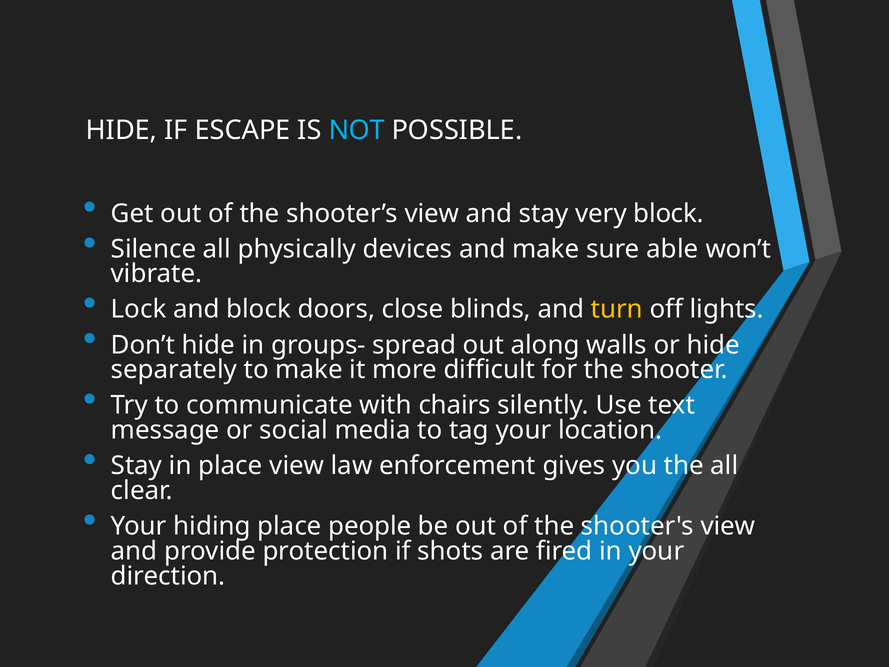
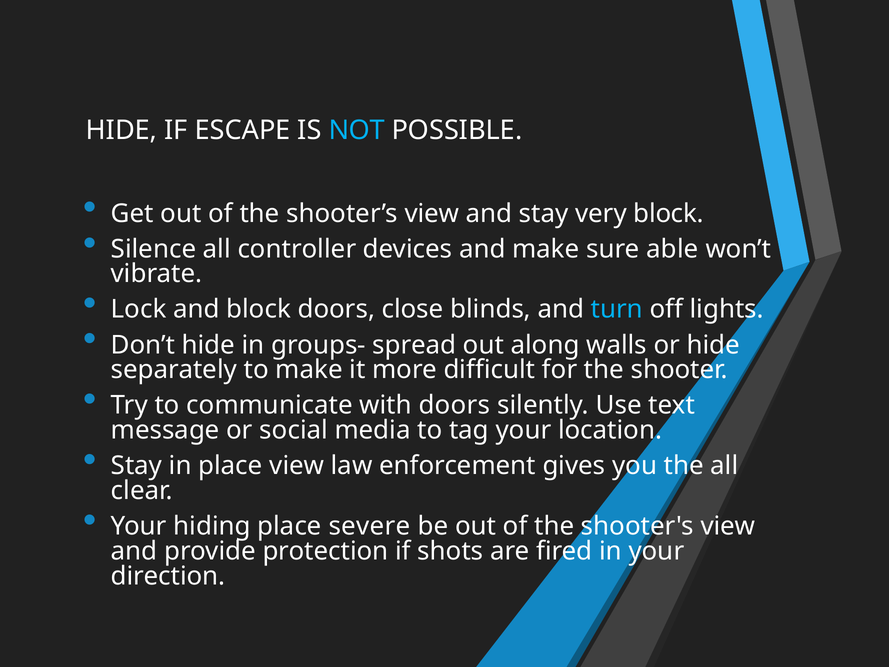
physically: physically -> controller (297, 249)
turn colour: yellow -> light blue (617, 309)
with chairs: chairs -> doors (454, 405)
people: people -> severe (370, 526)
